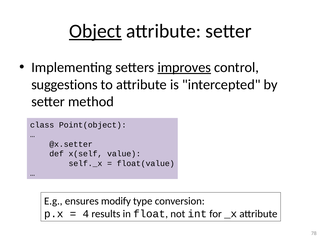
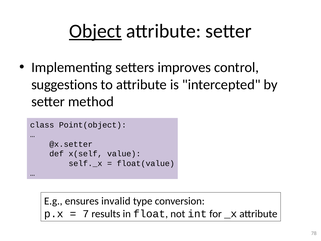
improves underline: present -> none (184, 67)
modify: modify -> invalid (116, 201)
4: 4 -> 7 (86, 214)
